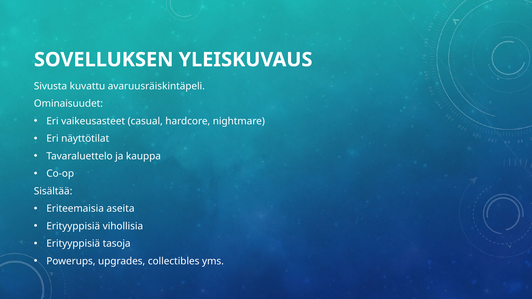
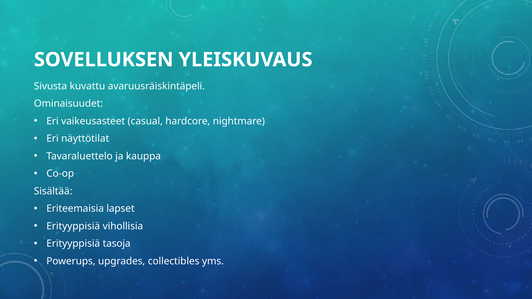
aseita: aseita -> lapset (121, 209)
